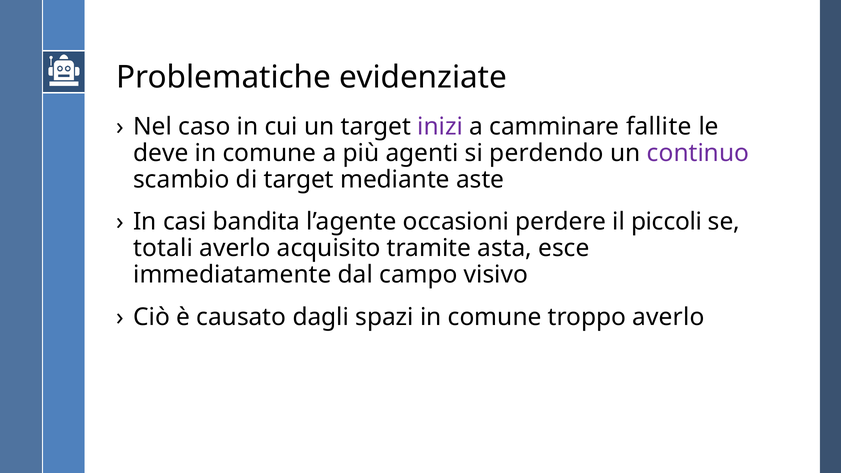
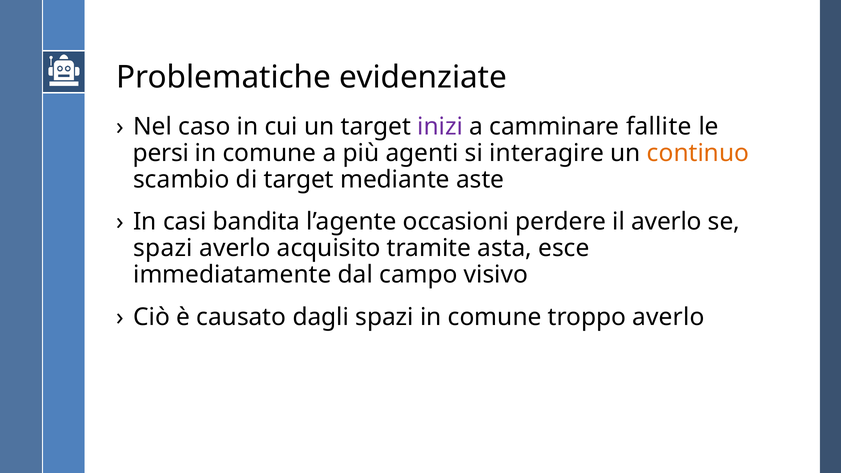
deve: deve -> persi (161, 153)
perdendo: perdendo -> interagire (547, 153)
continuo colour: purple -> orange (698, 153)
il piccoli: piccoli -> averlo (667, 222)
totali: totali -> spazi (163, 248)
